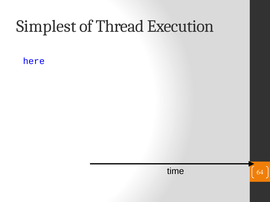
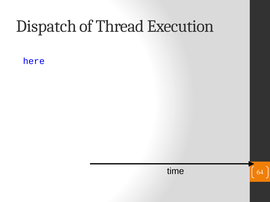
Simplest: Simplest -> Dispatch (46, 26)
